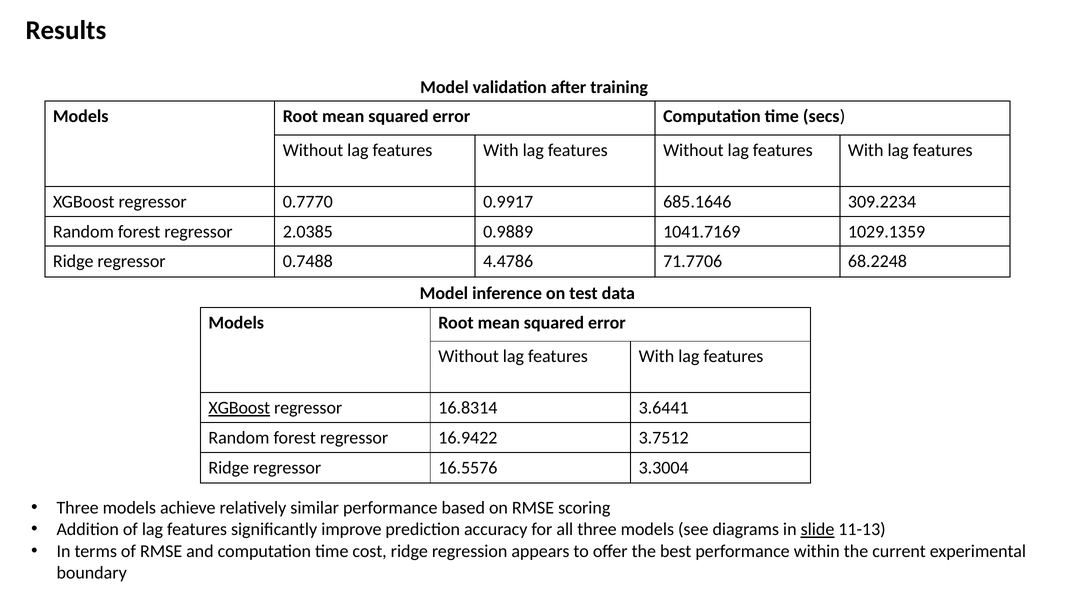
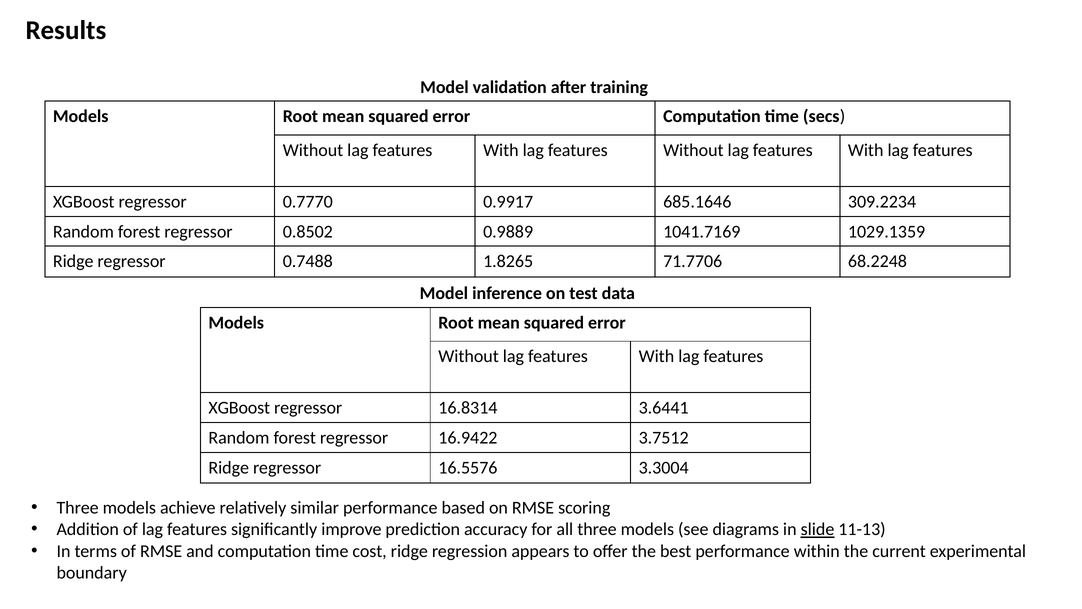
2.0385: 2.0385 -> 0.8502 (308, 232)
4.4786: 4.4786 -> 1.8265 (508, 261)
XGBoost underline: present -> none (239, 408)
